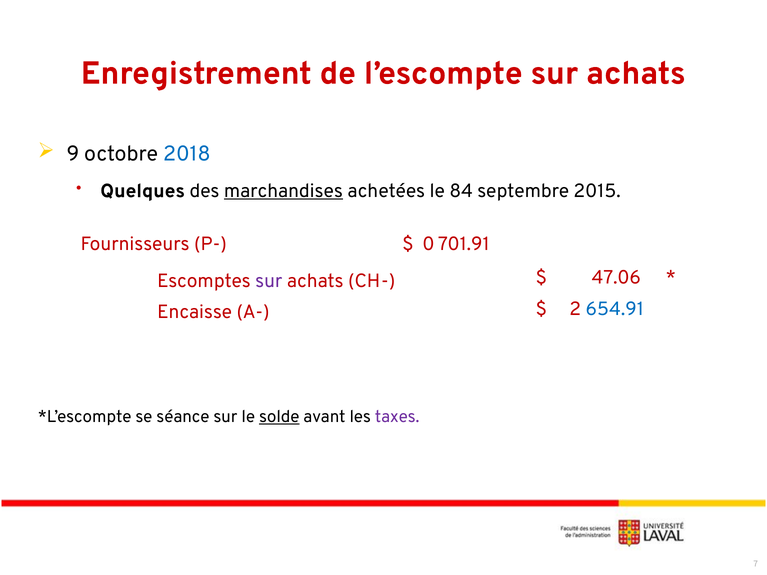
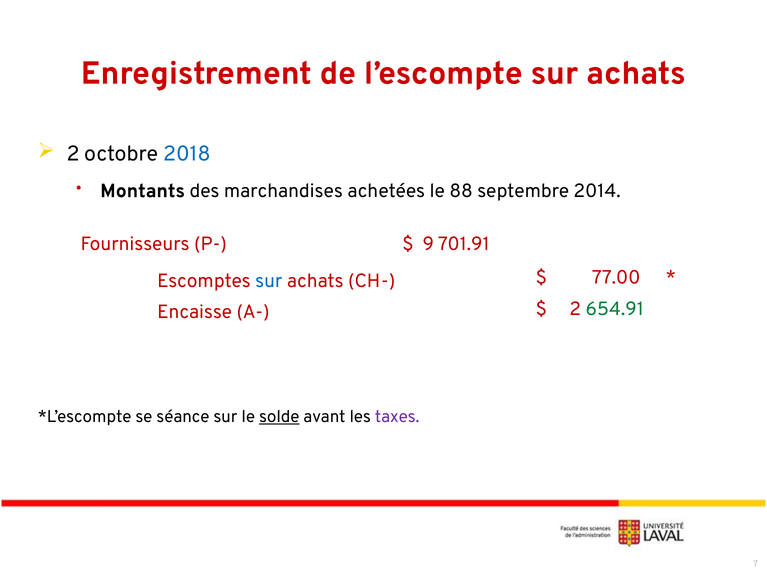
9: 9 -> 2 (73, 154)
Quelques: Quelques -> Montants (143, 191)
marchandises underline: present -> none (283, 191)
84: 84 -> 88 (461, 191)
2015: 2015 -> 2014 (597, 191)
0: 0 -> 9 (428, 244)
sur colour: purple -> blue (269, 281)
47.06: 47.06 -> 77.00 (616, 278)
654.91 colour: blue -> green (615, 309)
